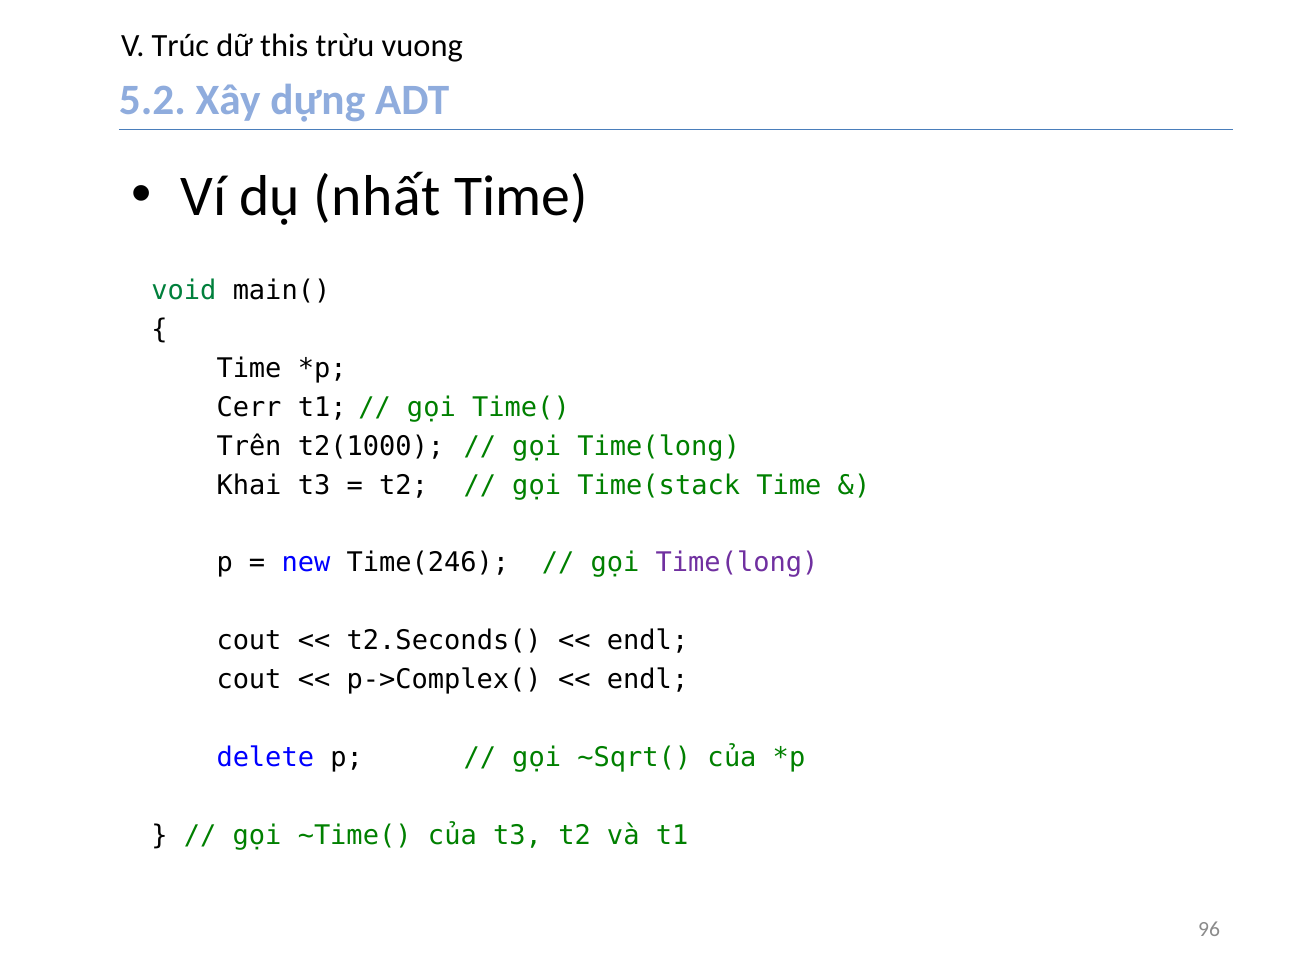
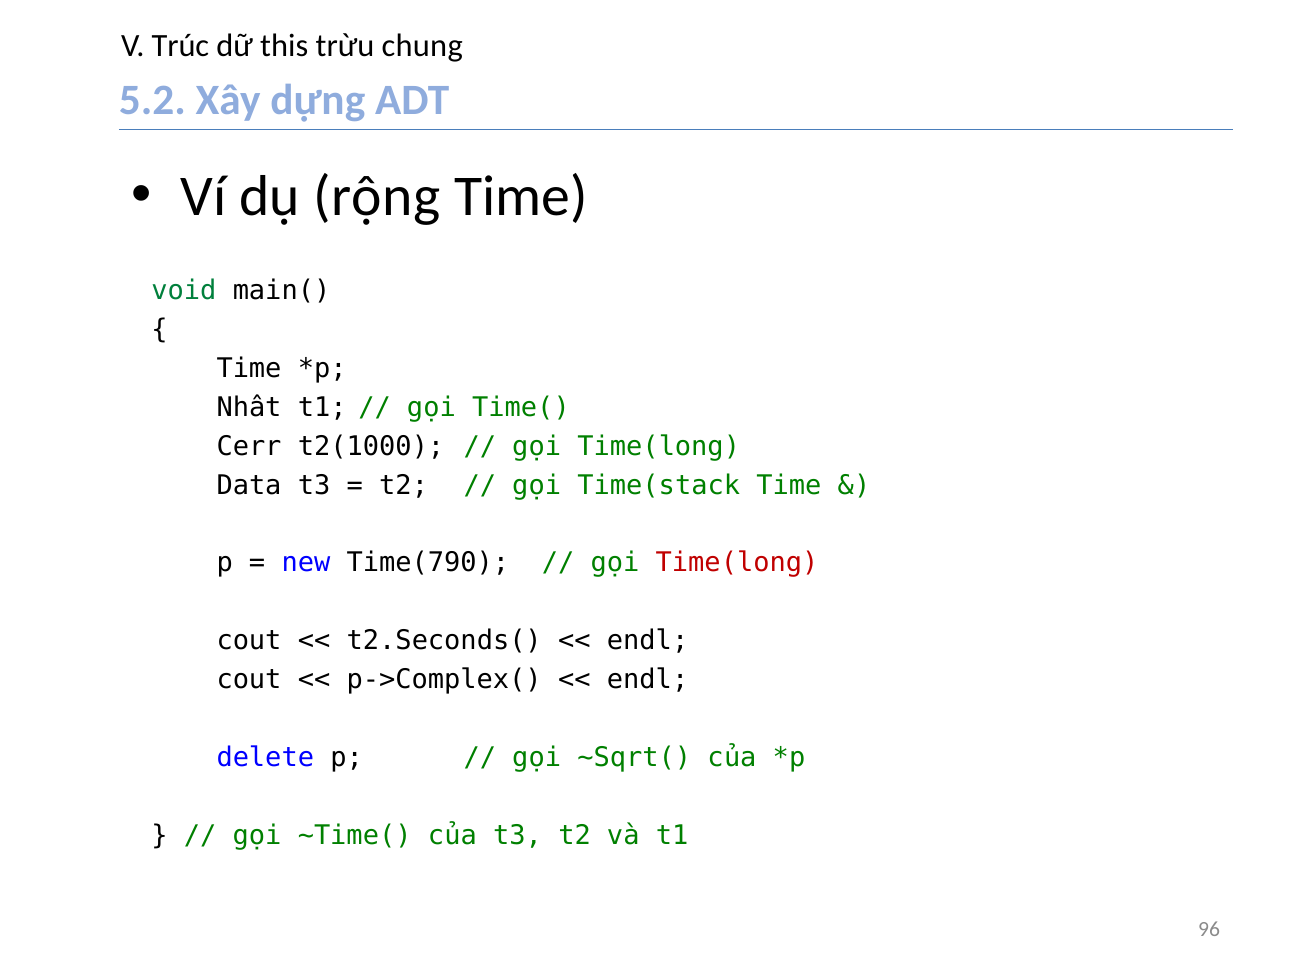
vuong: vuong -> chung (422, 46)
nhất: nhất -> rộng (377, 197)
Cerr: Cerr -> Nhất (249, 407)
Trên: Trên -> Cerr (249, 446)
Khai: Khai -> Data (249, 485)
Time(246: Time(246 -> Time(790 (428, 563)
Time(long colour: purple -> red (737, 563)
